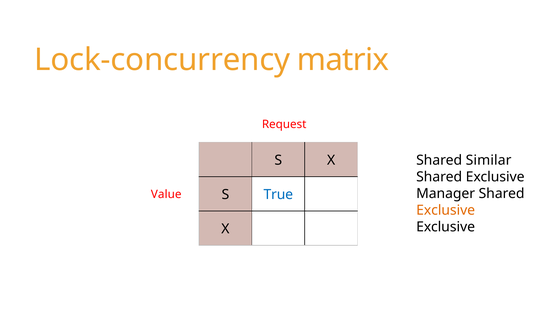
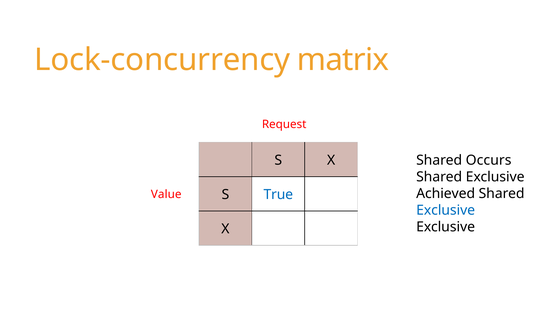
Similar: Similar -> Occurs (489, 160)
Manager: Manager -> Achieved (446, 194)
Exclusive colour: orange -> blue (446, 210)
